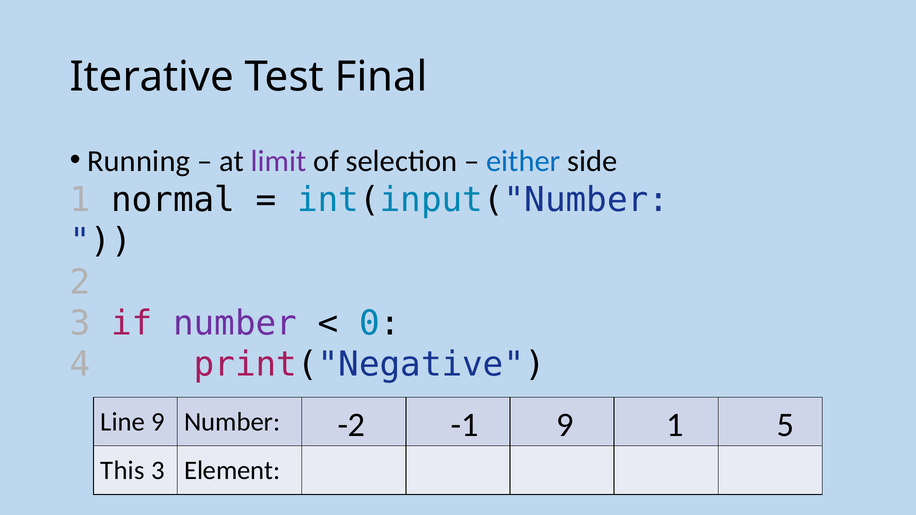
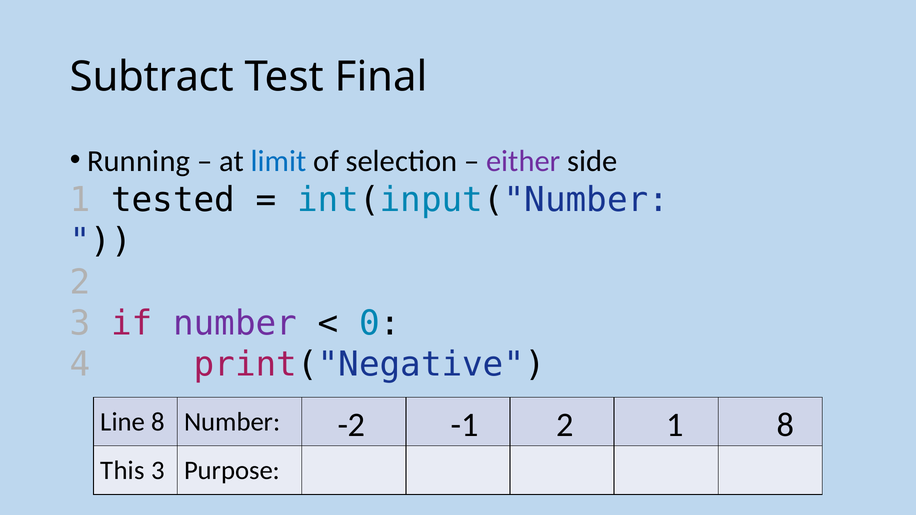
Iterative: Iterative -> Subtract (152, 77)
limit colour: purple -> blue (279, 161)
either colour: blue -> purple (523, 161)
normal: normal -> tested (173, 200)
-1 9: 9 -> 2 (565, 425)
1 5: 5 -> 8 (785, 425)
Line 9: 9 -> 8 (158, 422)
Element: Element -> Purpose (232, 471)
